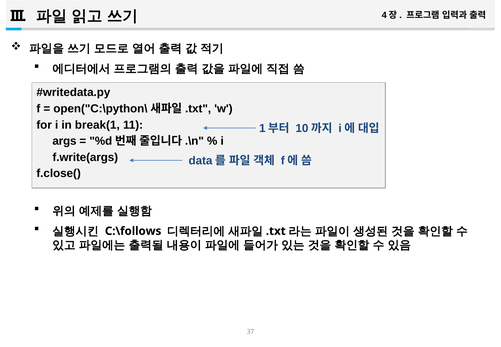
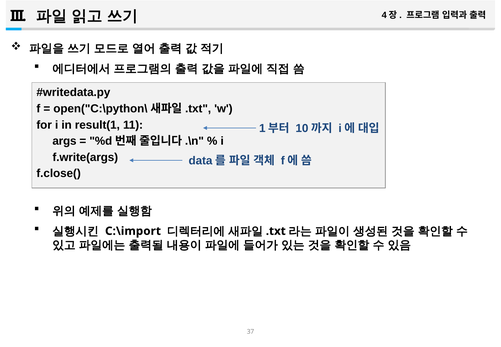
break(1: break(1 -> result(1 (97, 125)
C:\follows: C:\follows -> C:\import (133, 231)
